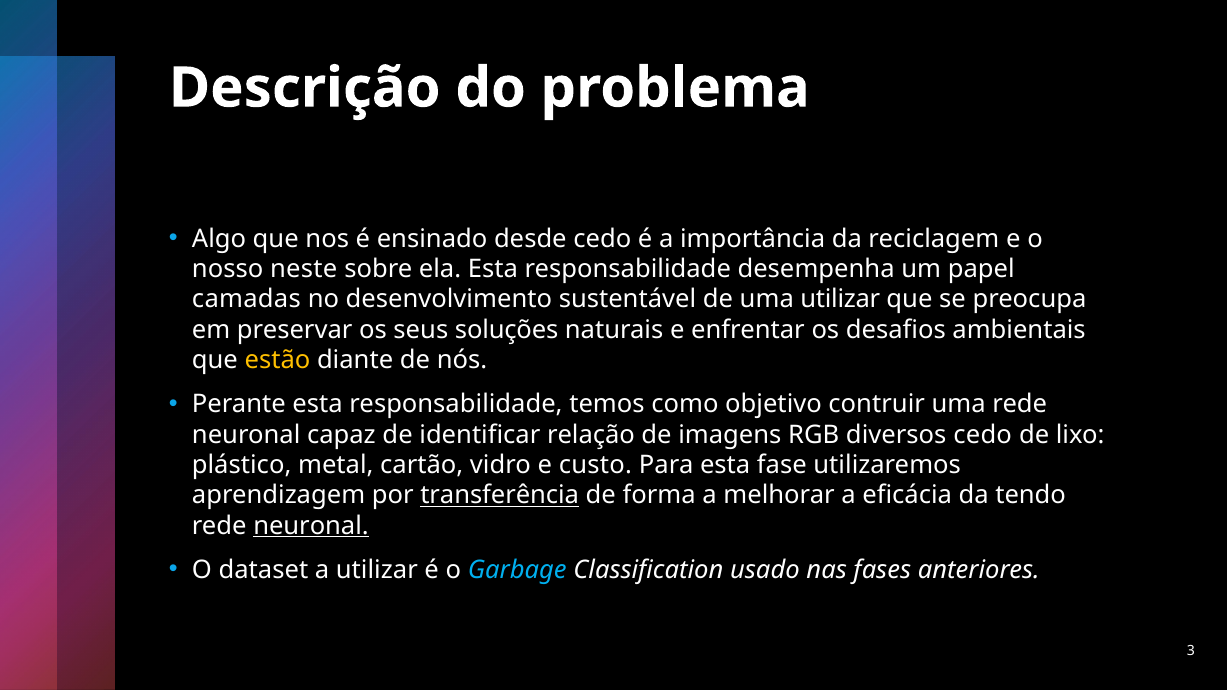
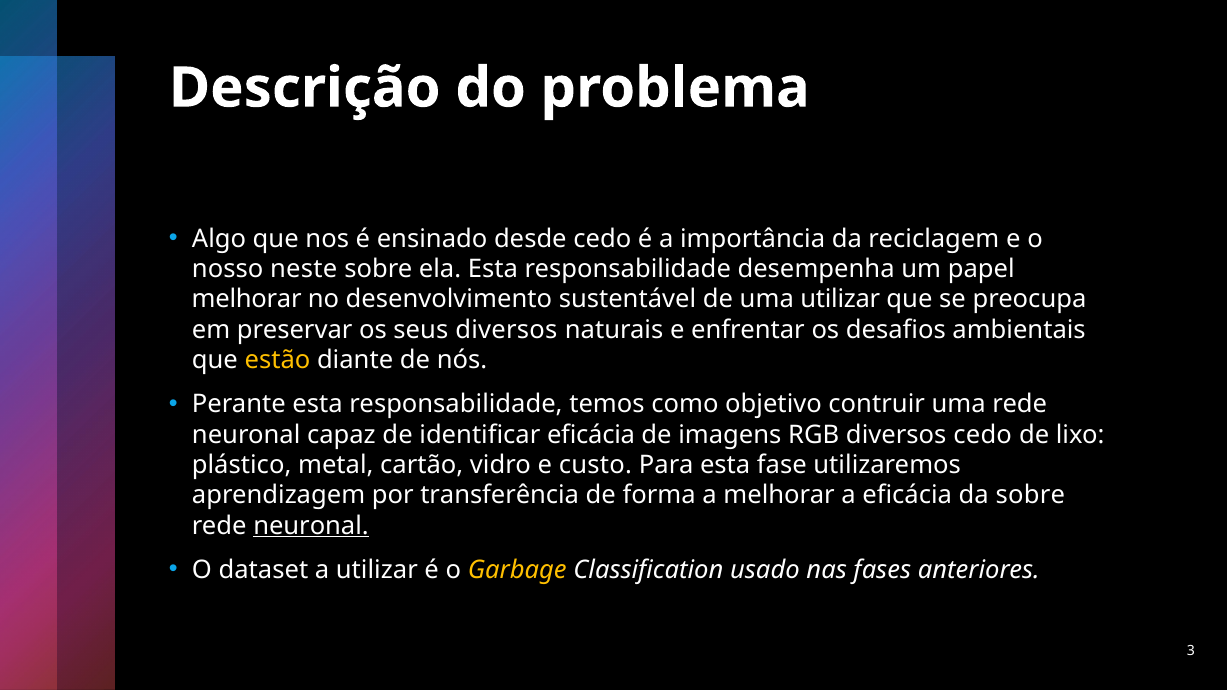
camadas: camadas -> melhorar (247, 300)
seus soluções: soluções -> diversos (506, 330)
identificar relação: relação -> eficácia (591, 435)
transferência underline: present -> none (500, 495)
da tendo: tendo -> sobre (1030, 495)
Garbage colour: light blue -> yellow (517, 570)
